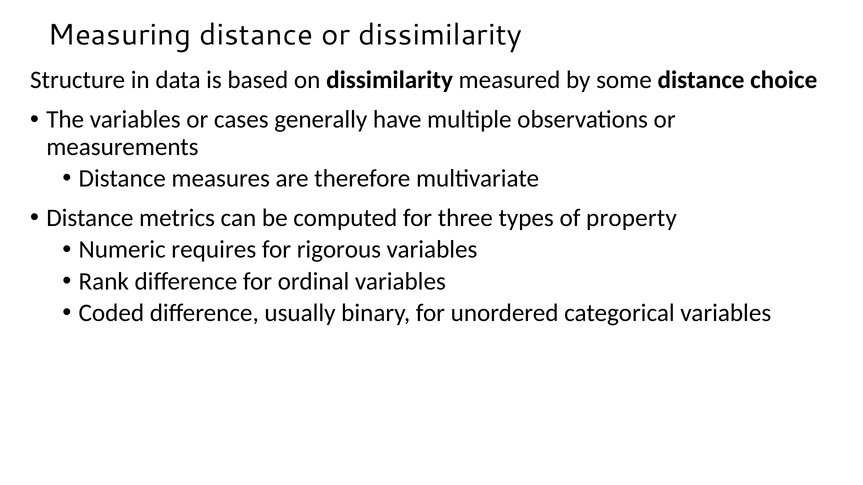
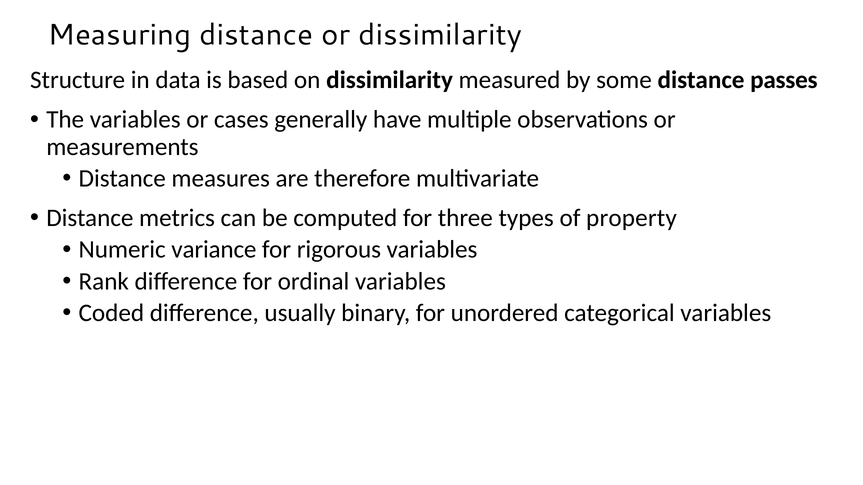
choice: choice -> passes (784, 80)
requires: requires -> variance (214, 250)
